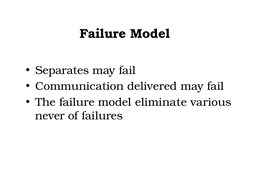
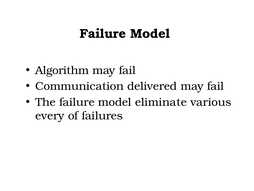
Separates: Separates -> Algorithm (62, 70)
never: never -> every (50, 115)
